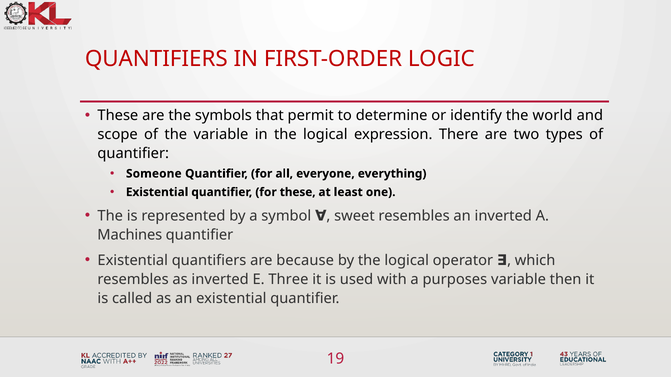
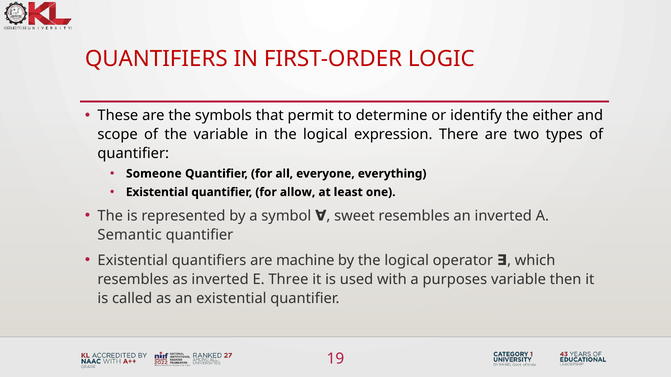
world: world -> either (553, 116)
for these: these -> allow (298, 192)
Machines: Machines -> Semantic (130, 235)
because: because -> machine (305, 260)
